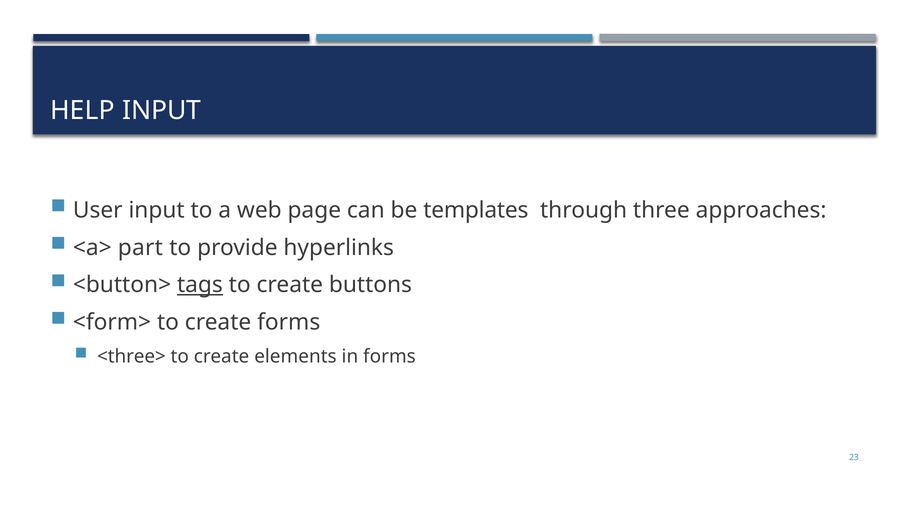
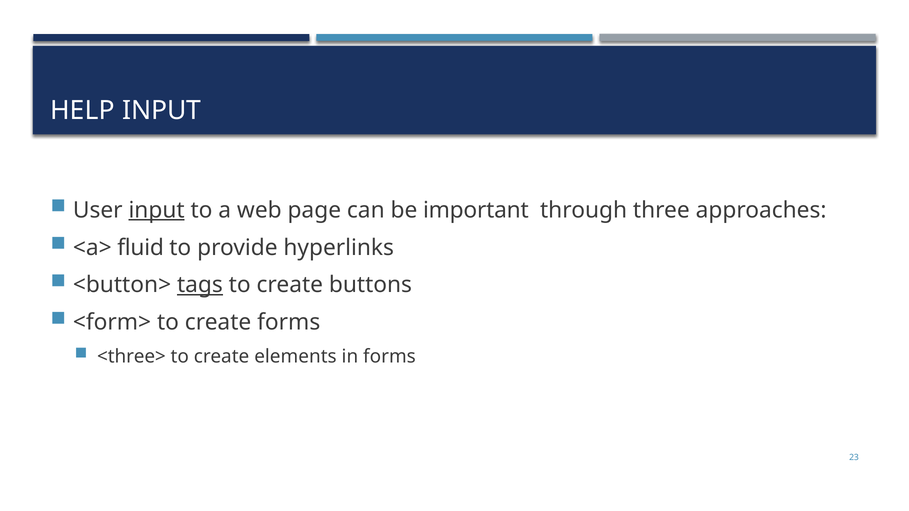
input underline: none -> present (157, 210)
templates: templates -> important (476, 210)
part: part -> fluid (141, 248)
